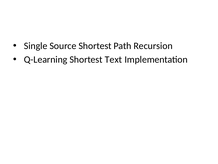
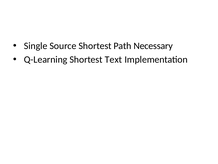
Recursion: Recursion -> Necessary (153, 46)
